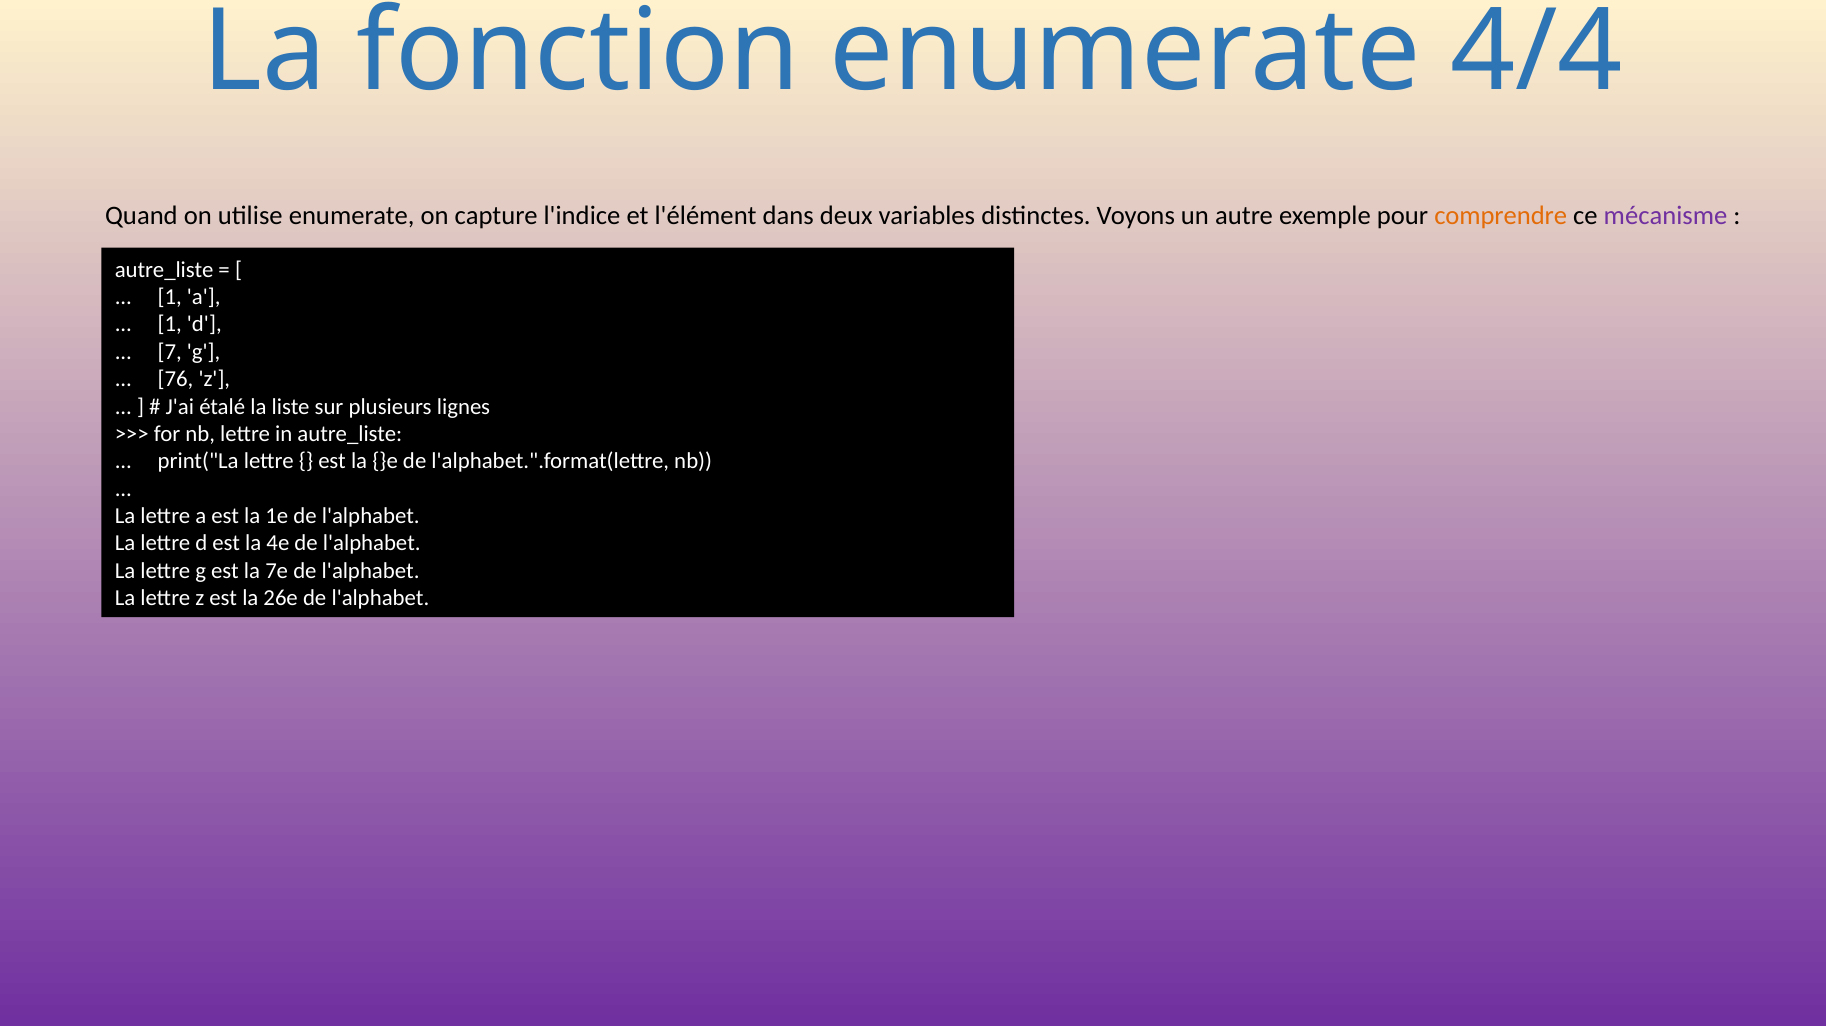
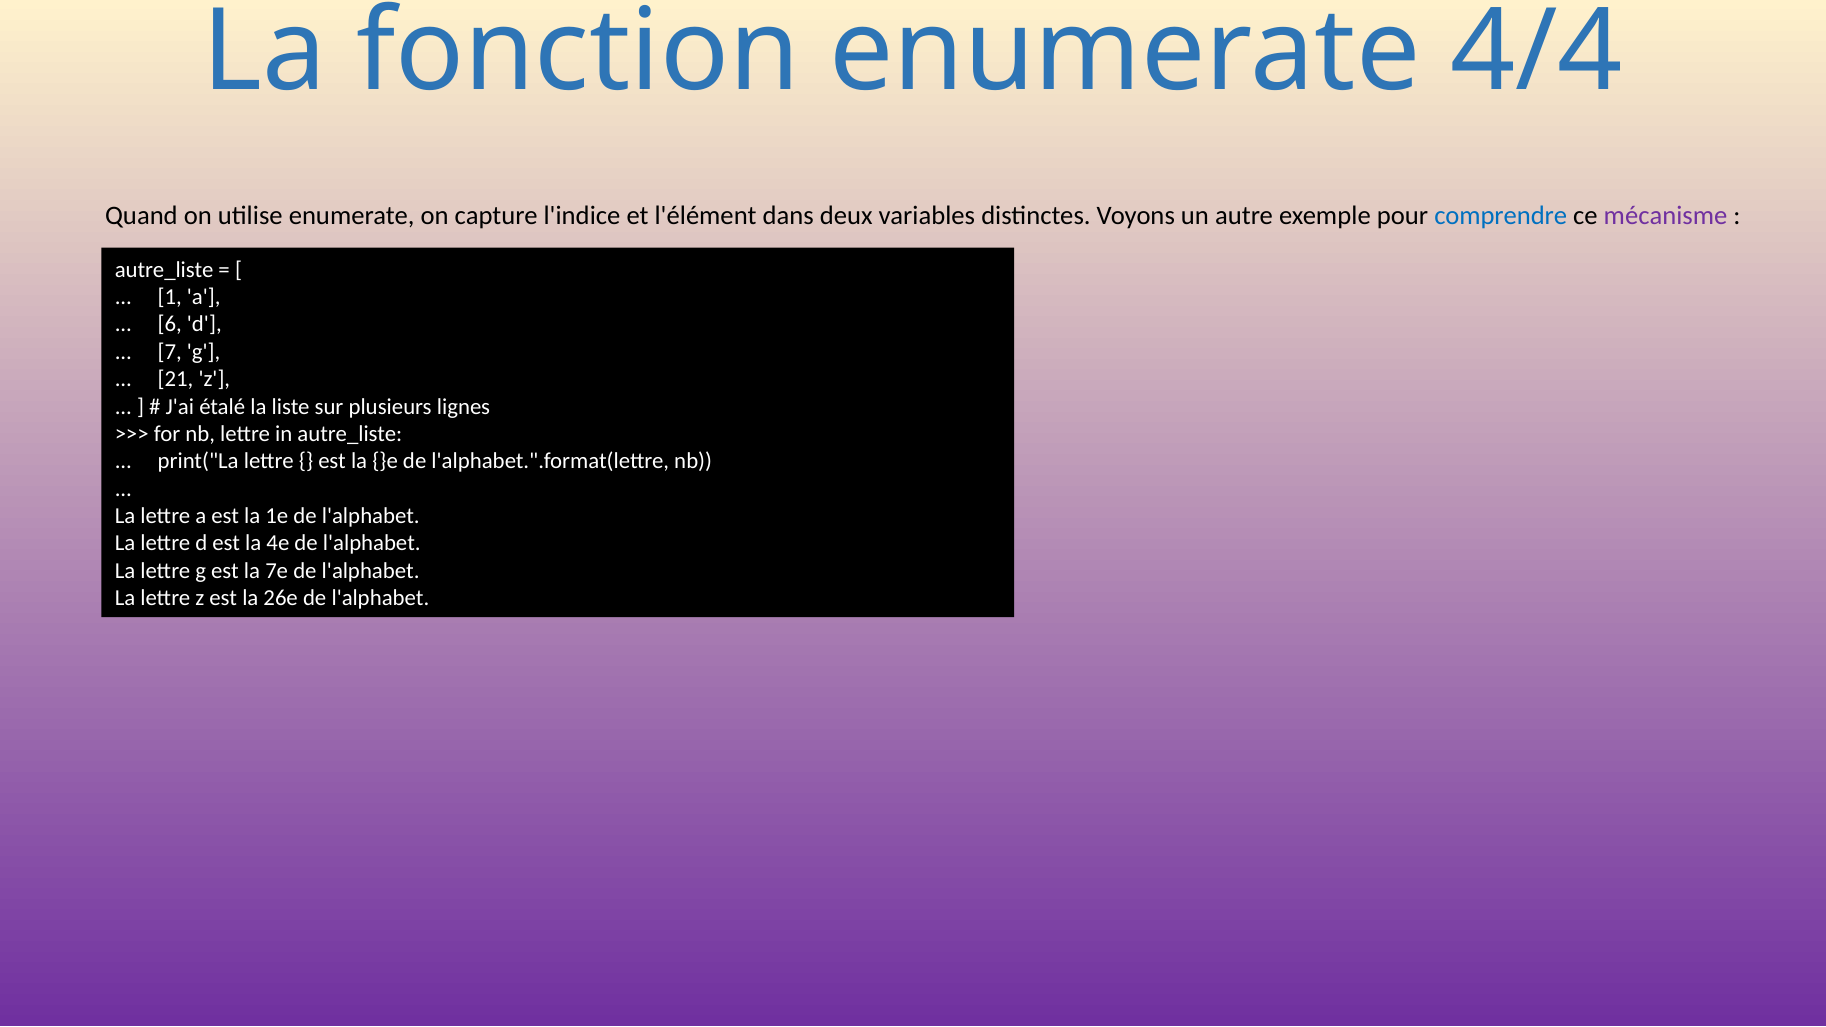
comprendre colour: orange -> blue (1501, 215)
1: 1 -> 6 (170, 324)
76: 76 -> 21 (175, 379)
